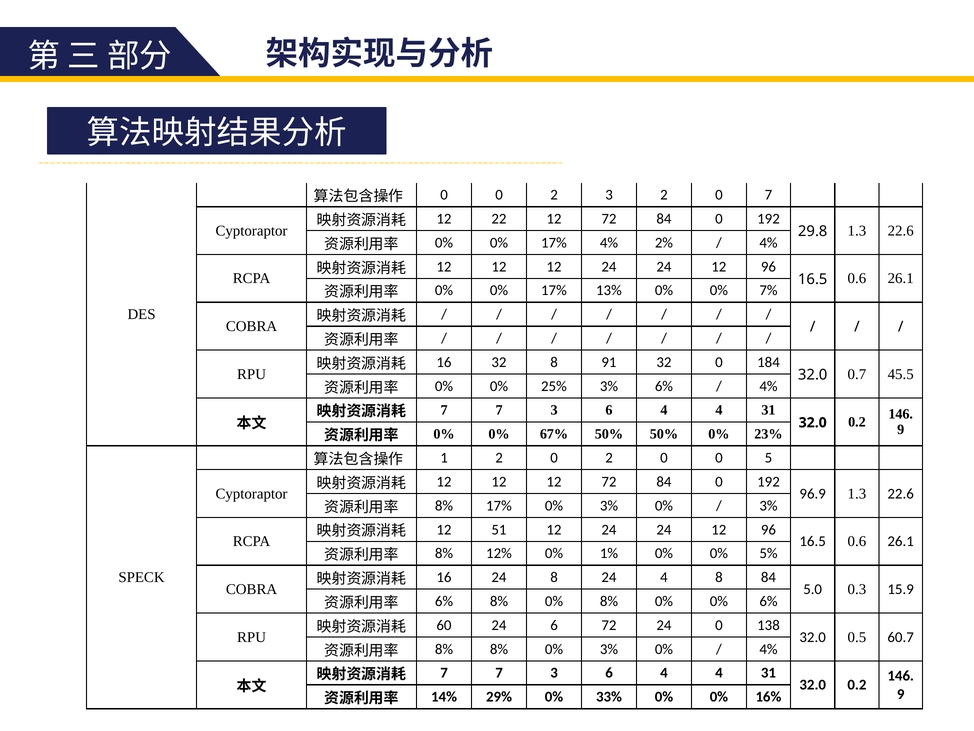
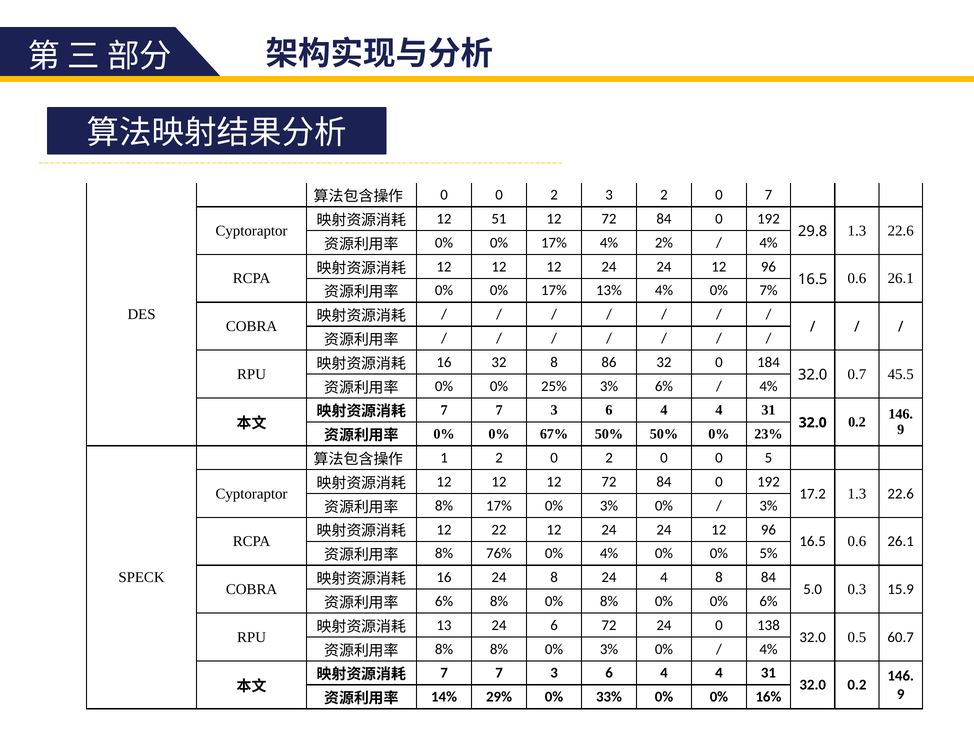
22: 22 -> 51 (499, 219)
13% 0%: 0% -> 4% (664, 290)
91: 91 -> 86 (609, 362)
96.9: 96.9 -> 17.2 (813, 493)
51: 51 -> 22 (499, 529)
12%: 12% -> 76% (499, 553)
0% 1%: 1% -> 4% (609, 553)
60: 60 -> 13 (444, 625)
